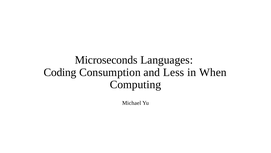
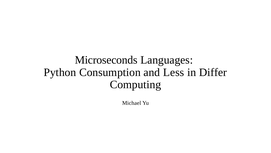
Coding: Coding -> Python (60, 72)
When: When -> Differ (213, 72)
